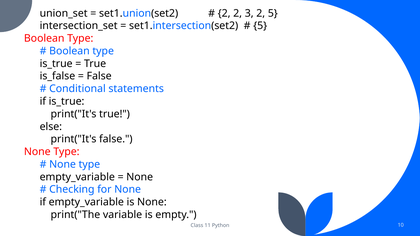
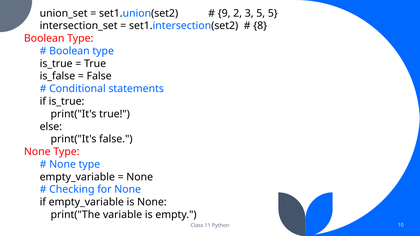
2: 2 -> 9 (224, 13)
3 2: 2 -> 5 (261, 13)
5: 5 -> 8 (260, 26)
